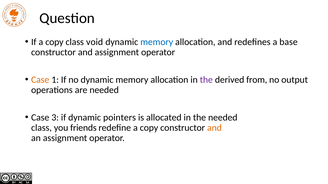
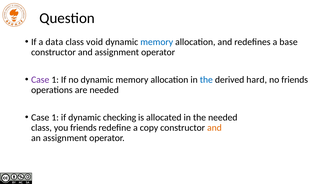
If a copy: copy -> data (54, 42)
Case colour: orange -> purple (40, 80)
the colour: purple -> blue (206, 80)
from: from -> hard (257, 80)
no output: output -> friends (295, 80)
3: 3 -> 1 (55, 118)
pointers: pointers -> checking (120, 118)
